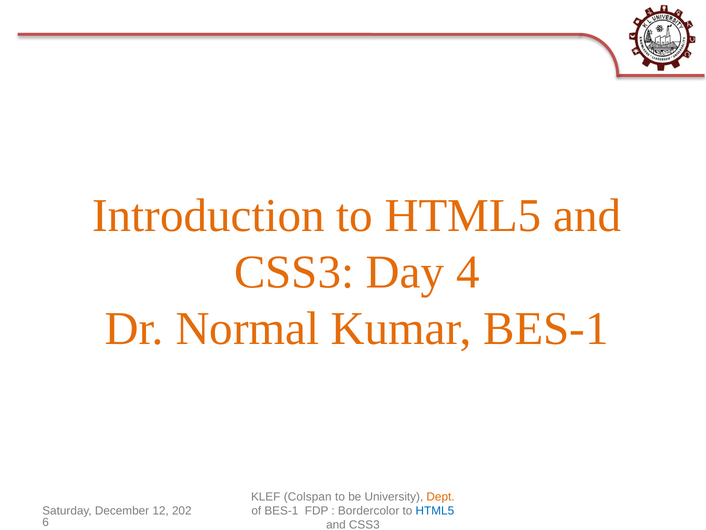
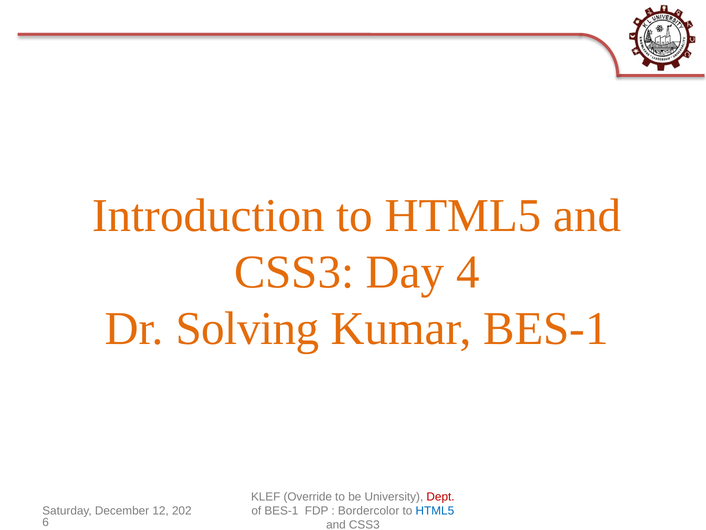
Normal: Normal -> Solving (247, 328)
Colspan: Colspan -> Override (308, 496)
Dept colour: orange -> red (441, 496)
